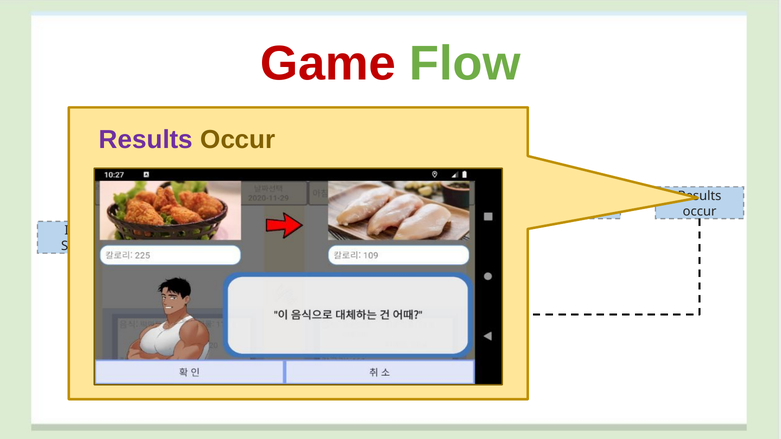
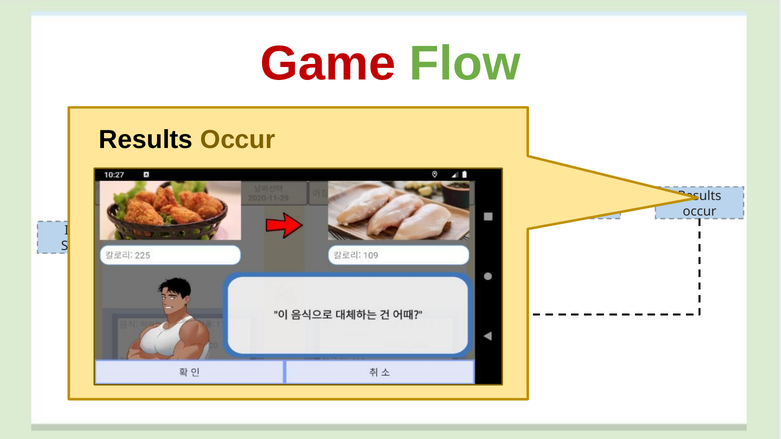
Results colour: purple -> black (146, 140)
